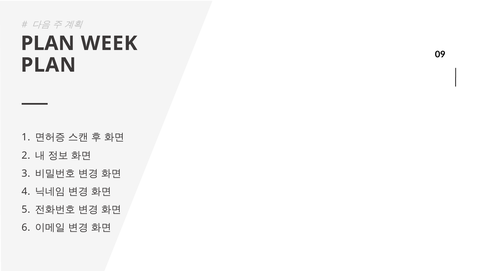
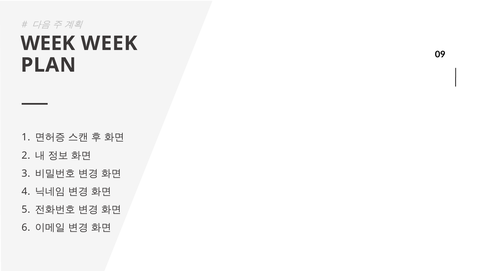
PLAN: PLAN -> WEEK (48, 43)
